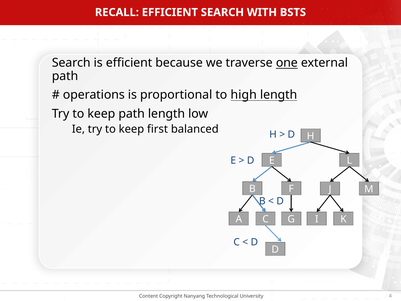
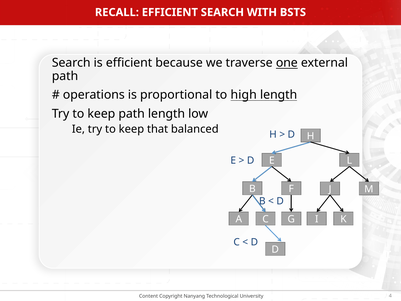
first: first -> that (158, 129)
